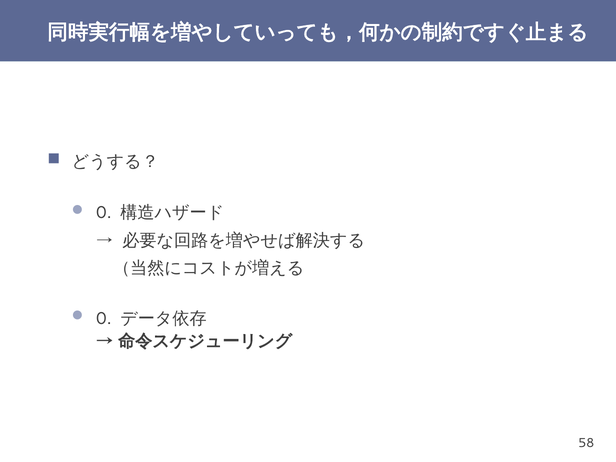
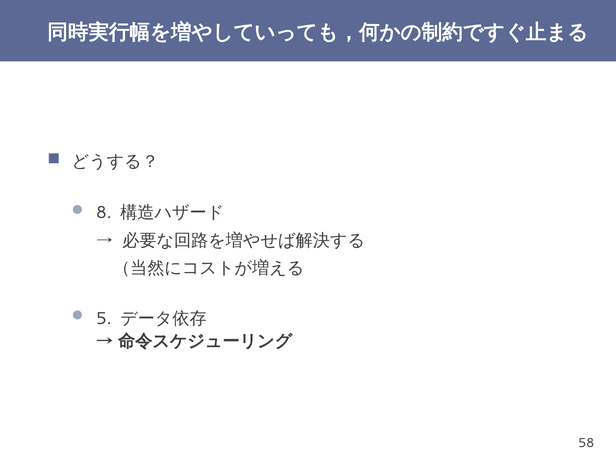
0: 0 -> 8 (104, 213)
0: 0 -> 5 (104, 318)
